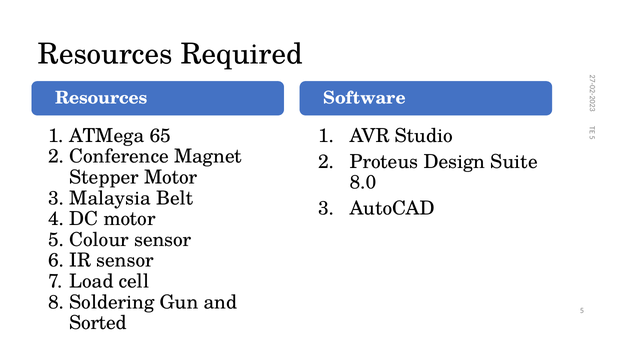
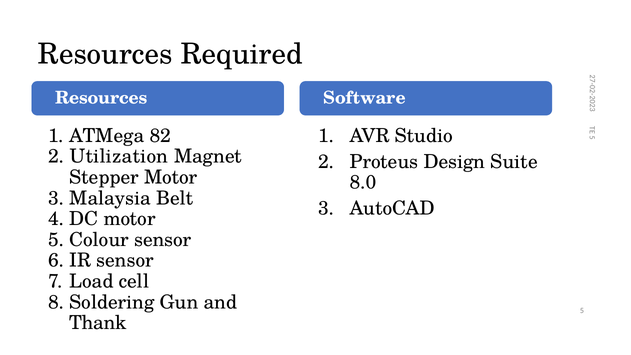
65: 65 -> 82 (160, 136)
Conference: Conference -> Utilization (119, 157)
Sorted: Sorted -> Thank (98, 323)
